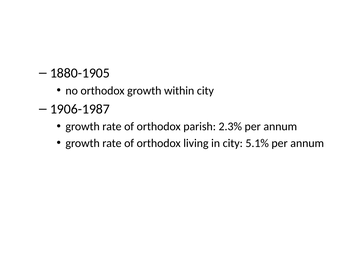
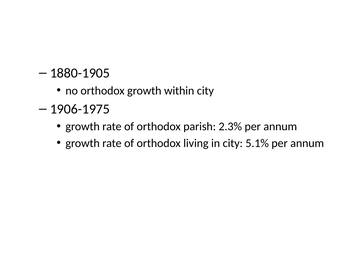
1906-1987: 1906-1987 -> 1906-1975 (80, 109)
